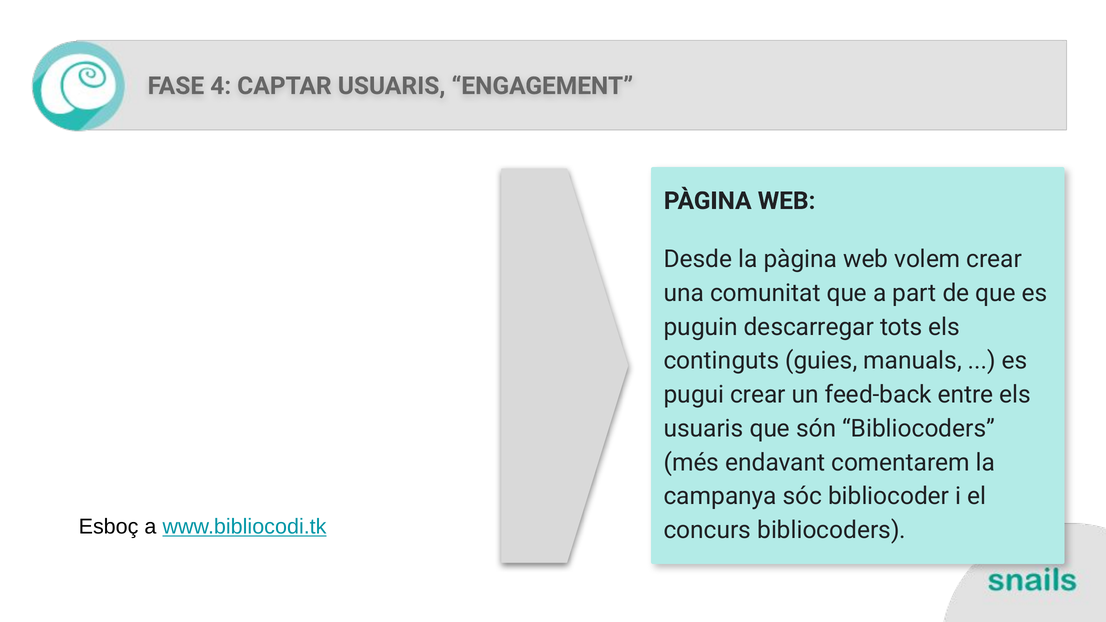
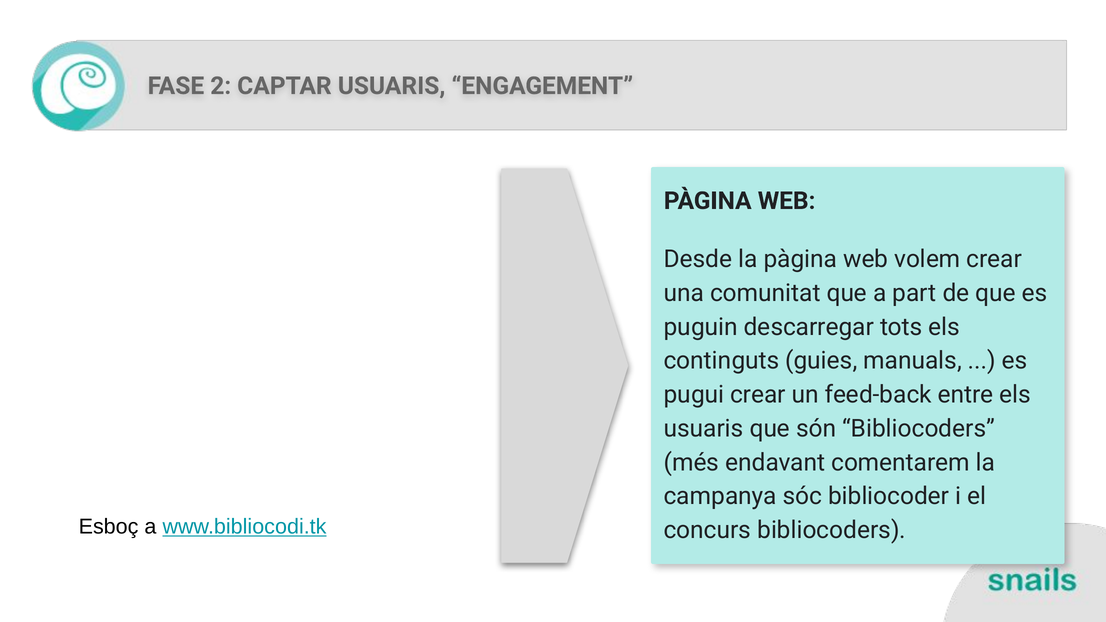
4: 4 -> 2 (221, 86)
